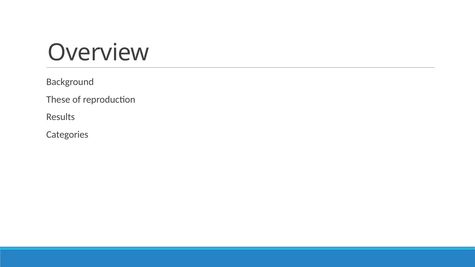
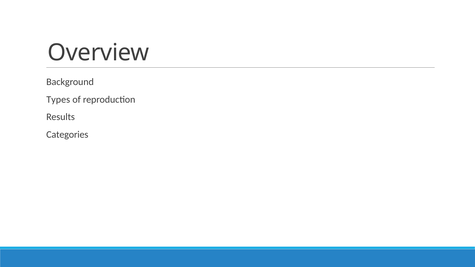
These: These -> Types (58, 100)
